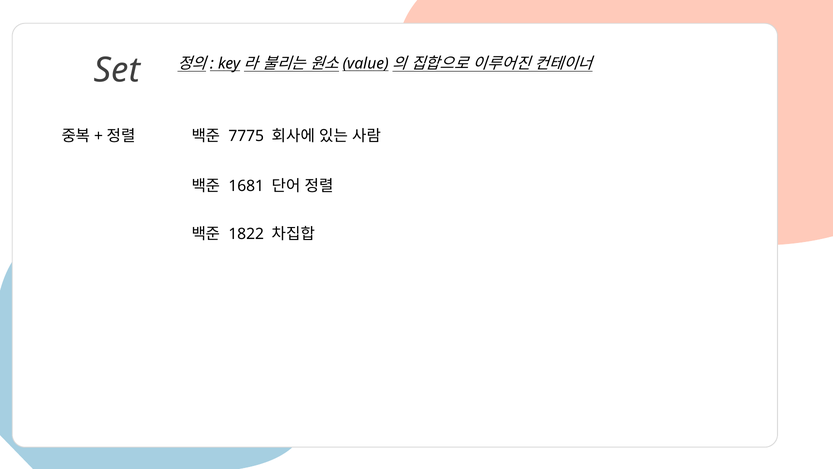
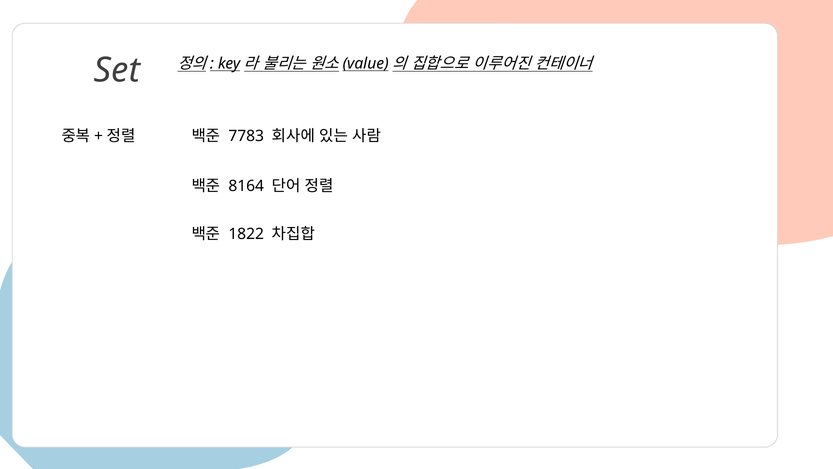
7775: 7775 -> 7783 (246, 136)
1681: 1681 -> 8164 (246, 186)
